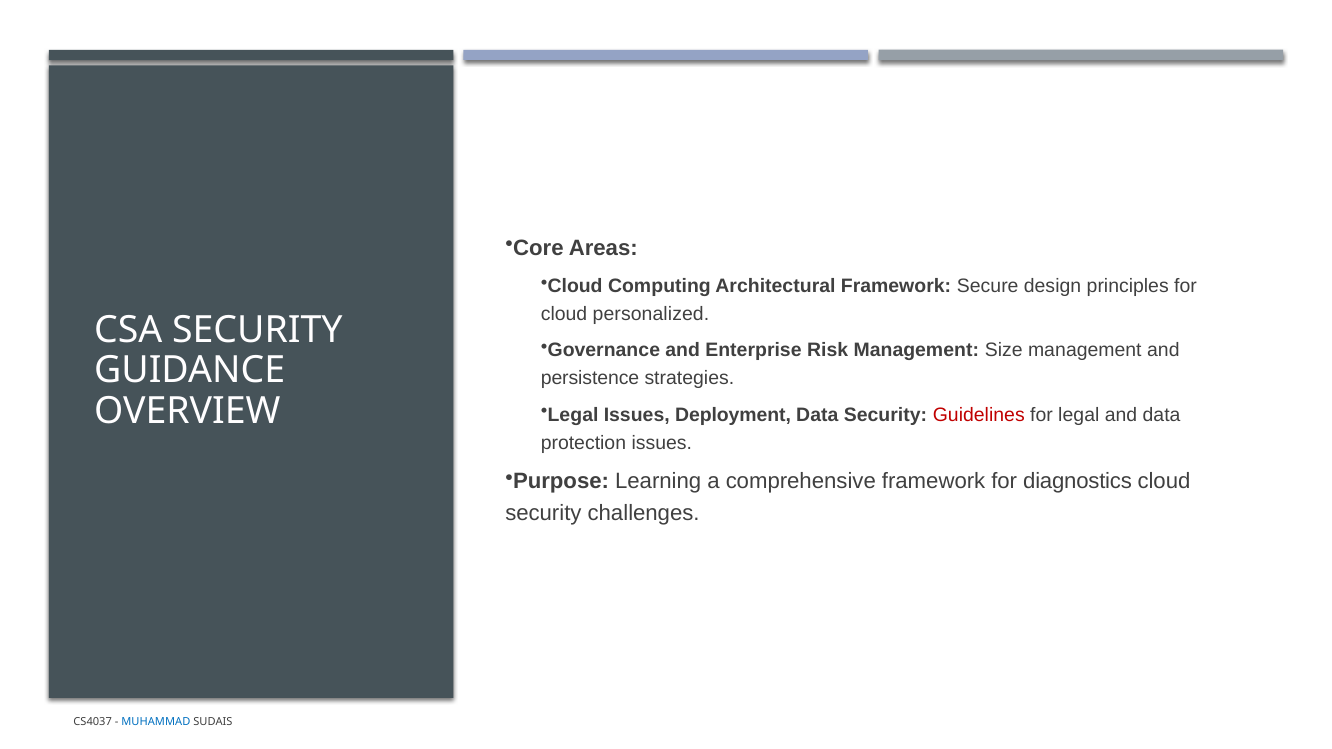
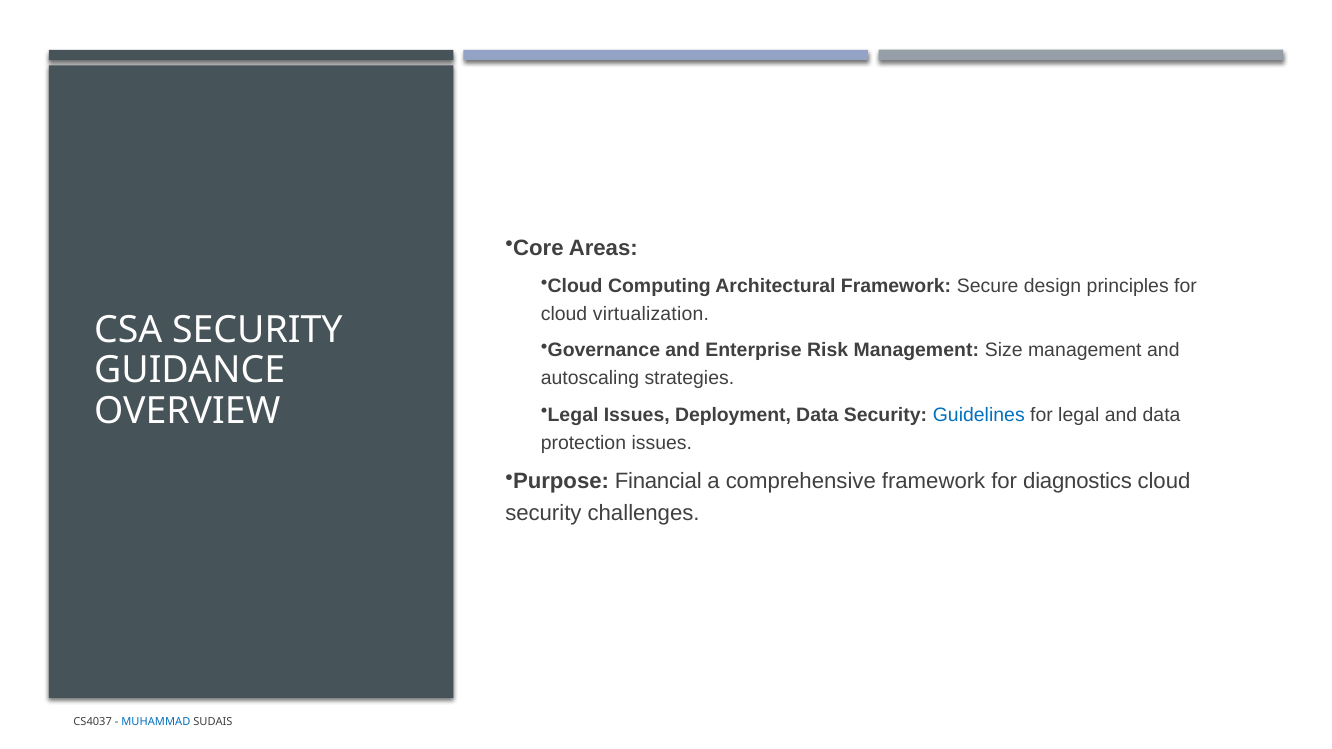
personalized: personalized -> virtualization (651, 314)
persistence: persistence -> autoscaling (590, 378)
Guidelines colour: red -> blue (979, 415)
Learning: Learning -> Financial (658, 482)
